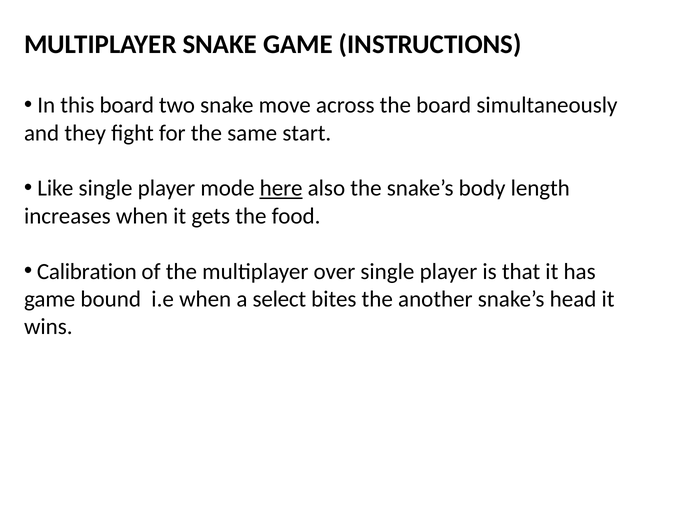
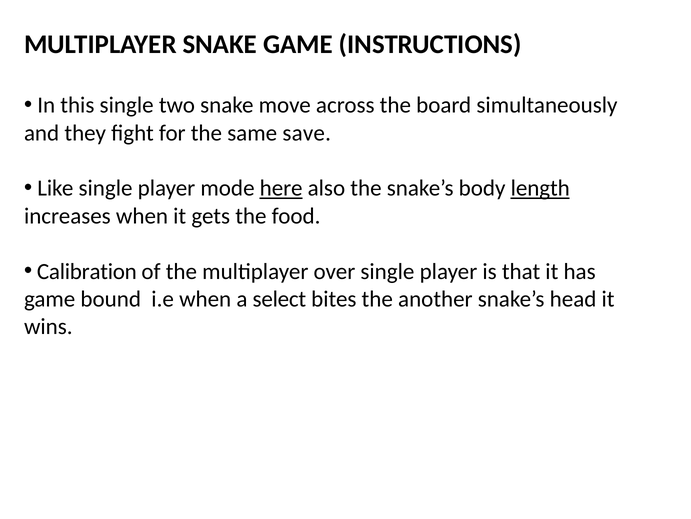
this board: board -> single (127, 105)
start: start -> save (307, 133)
length underline: none -> present (540, 188)
